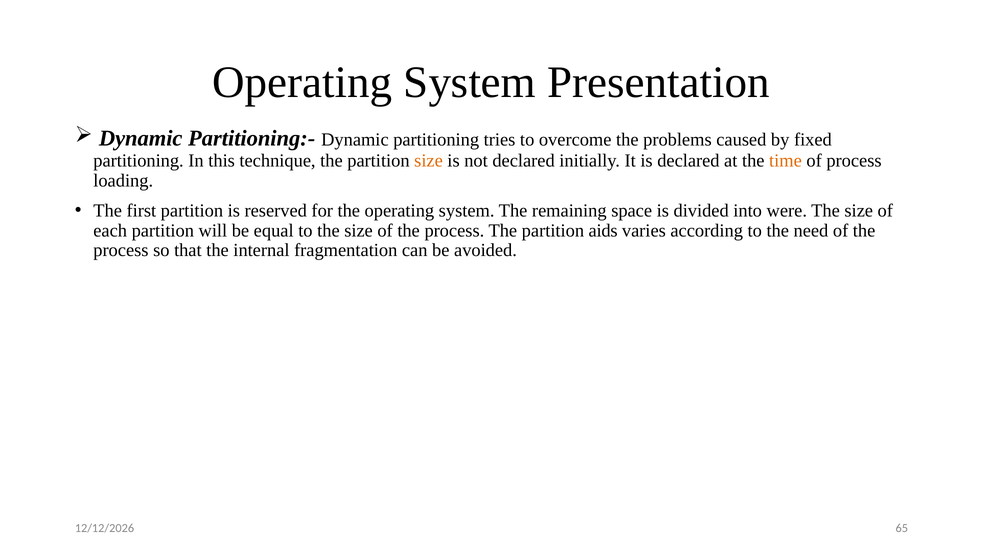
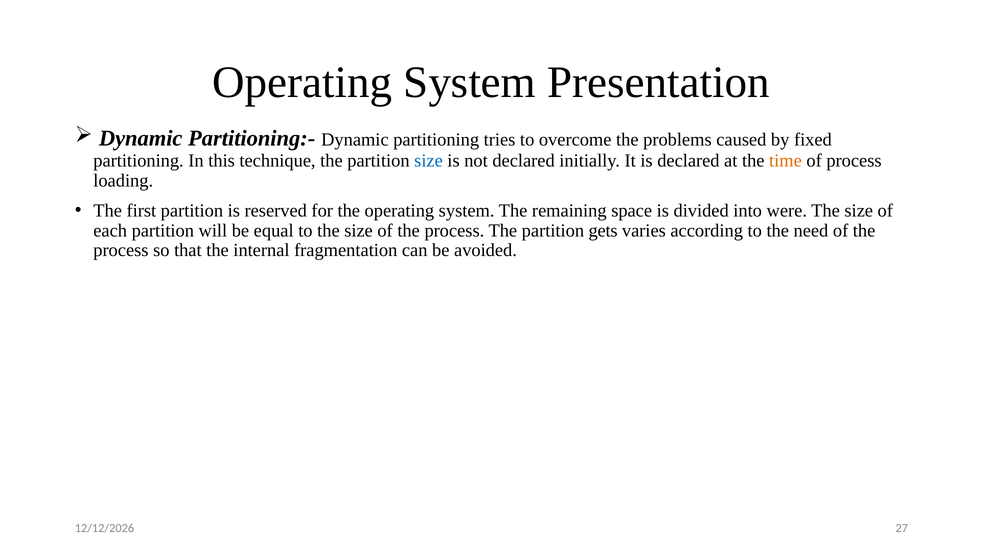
size colour: orange -> blue (429, 160)
aids: aids -> gets (603, 230)
65: 65 -> 27 (902, 528)
